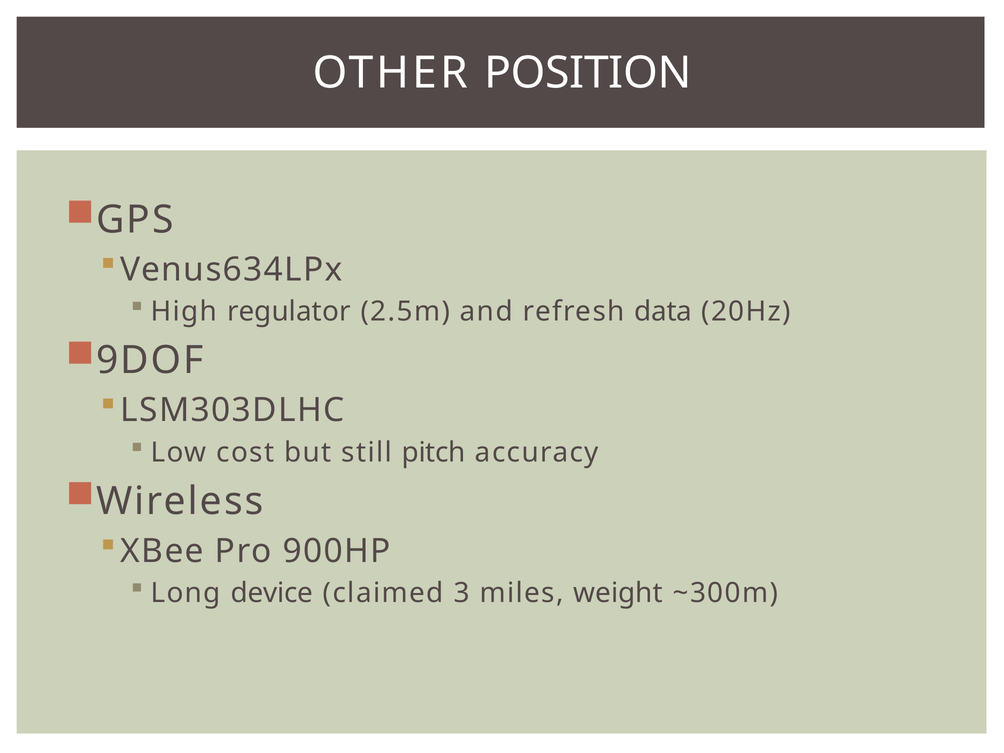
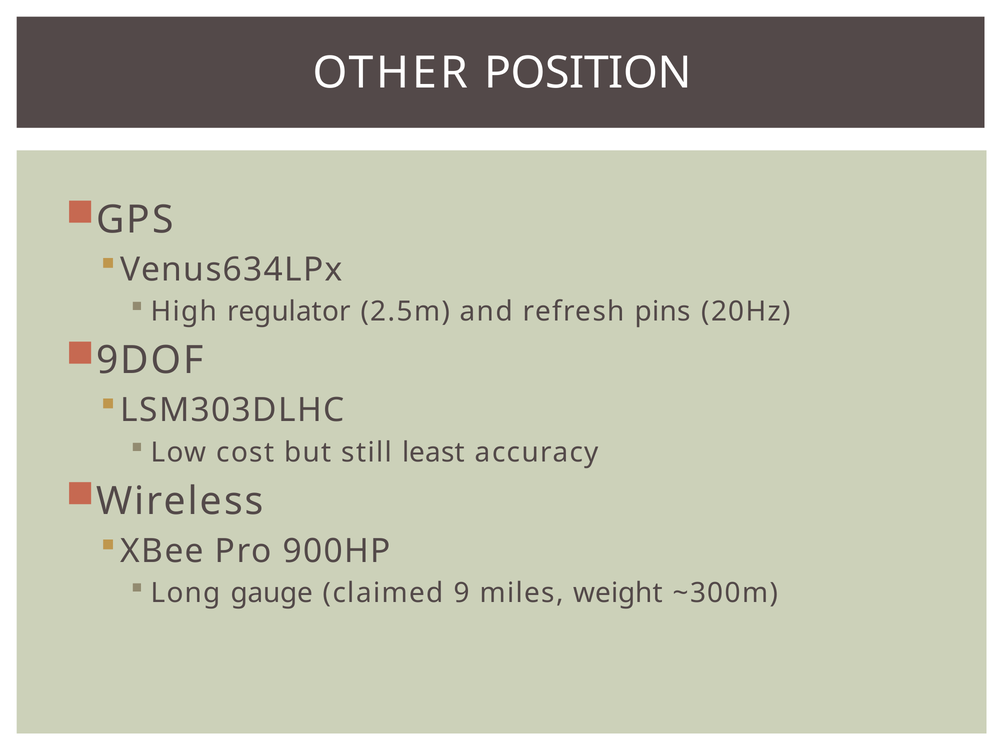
data: data -> pins (663, 312)
pitch: pitch -> least (433, 452)
device: device -> gauge (272, 593)
3: 3 -> 9 (462, 593)
